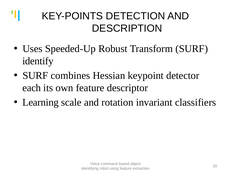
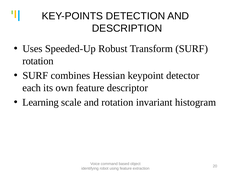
identify: identify -> rotation (38, 61)
classifiers: classifiers -> histogram (196, 102)
